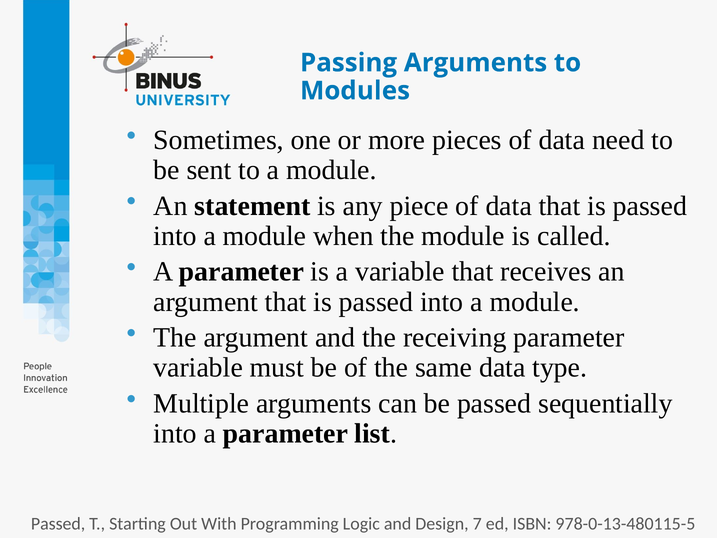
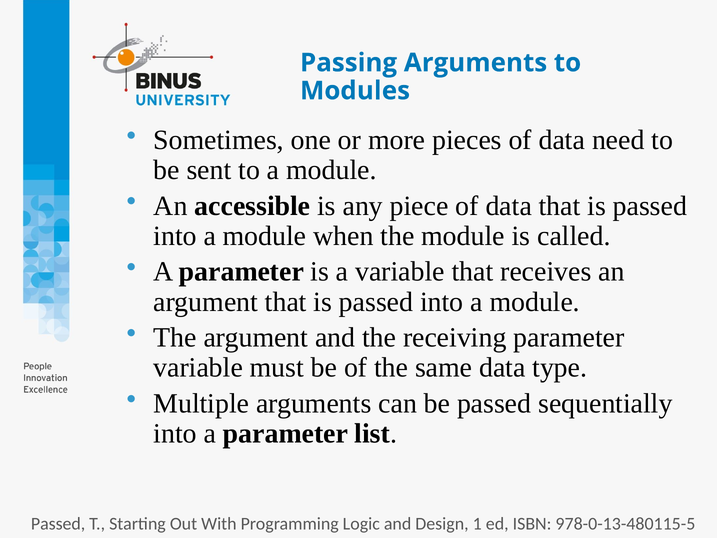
statement: statement -> accessible (252, 206)
7: 7 -> 1 (477, 523)
